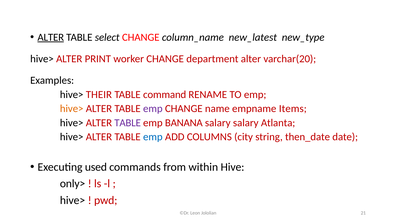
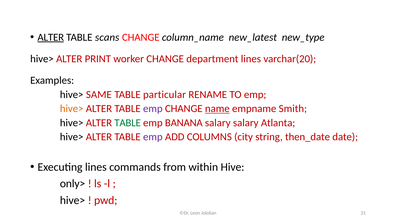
select: select -> scans (107, 37)
department alter: alter -> lines (251, 59)
THEIR: THEIR -> SAME (99, 94)
command: command -> particular (165, 94)
name underline: none -> present (217, 108)
Items: Items -> Smith (293, 108)
TABLE colour: purple -> green (128, 123)
emp colour: blue -> purple (153, 137)
Executing used: used -> lines (96, 167)
